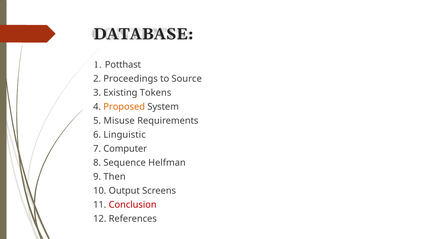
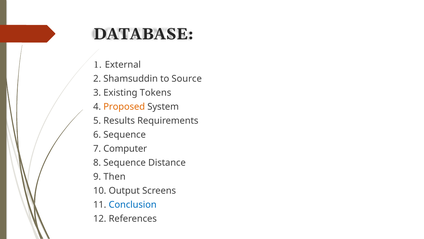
Potthast: Potthast -> External (123, 65)
Proceedings: Proceedings -> Shamsuddin (131, 79)
Misuse: Misuse -> Results (119, 121)
6 Linguistic: Linguistic -> Sequence (125, 135)
Helfman: Helfman -> Distance (167, 162)
Conclusion colour: red -> blue (133, 204)
